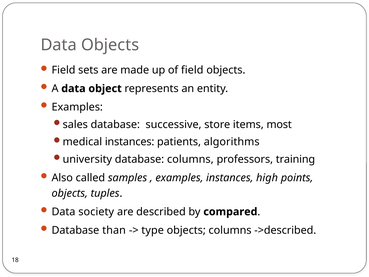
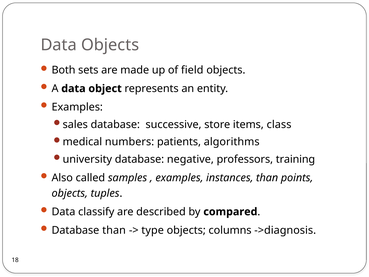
Field: Field -> Both (64, 70)
most: most -> class (279, 124)
medical instances: instances -> numbers (130, 142)
database columns: columns -> negative (190, 159)
instances high: high -> than (267, 178)
society: society -> classify (96, 212)
->described: ->described -> ->diagnosis (285, 230)
